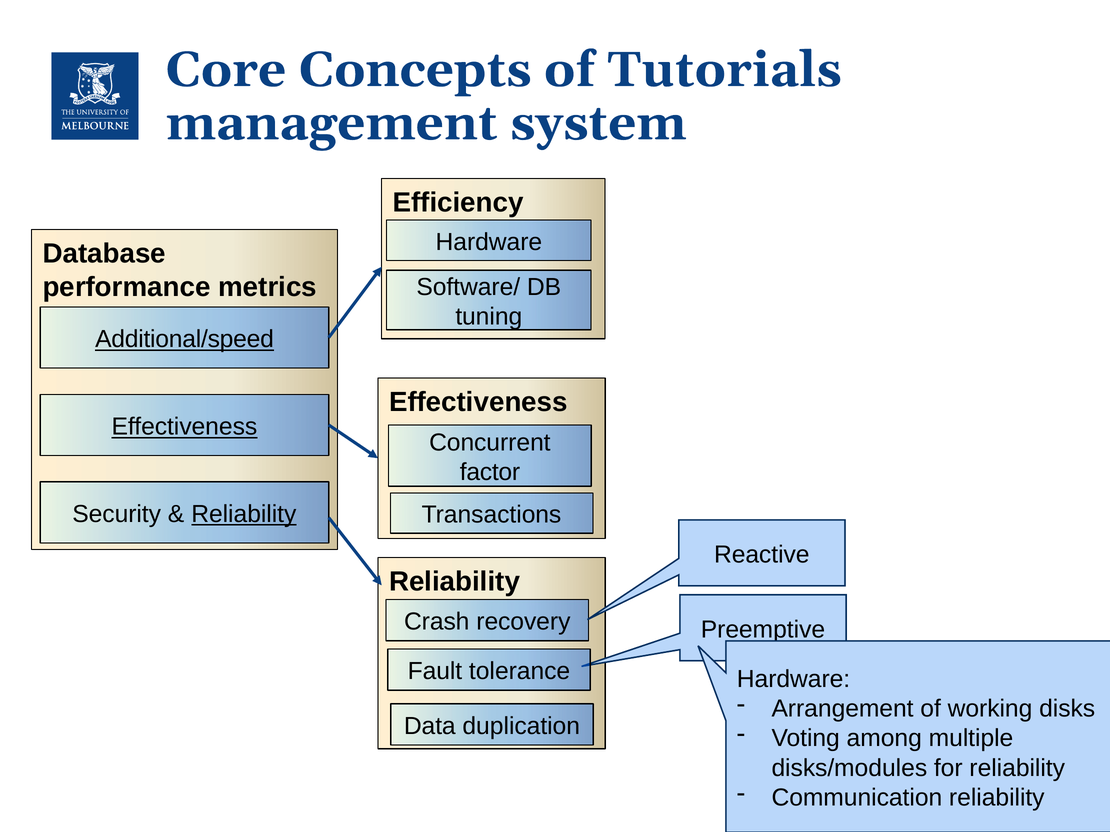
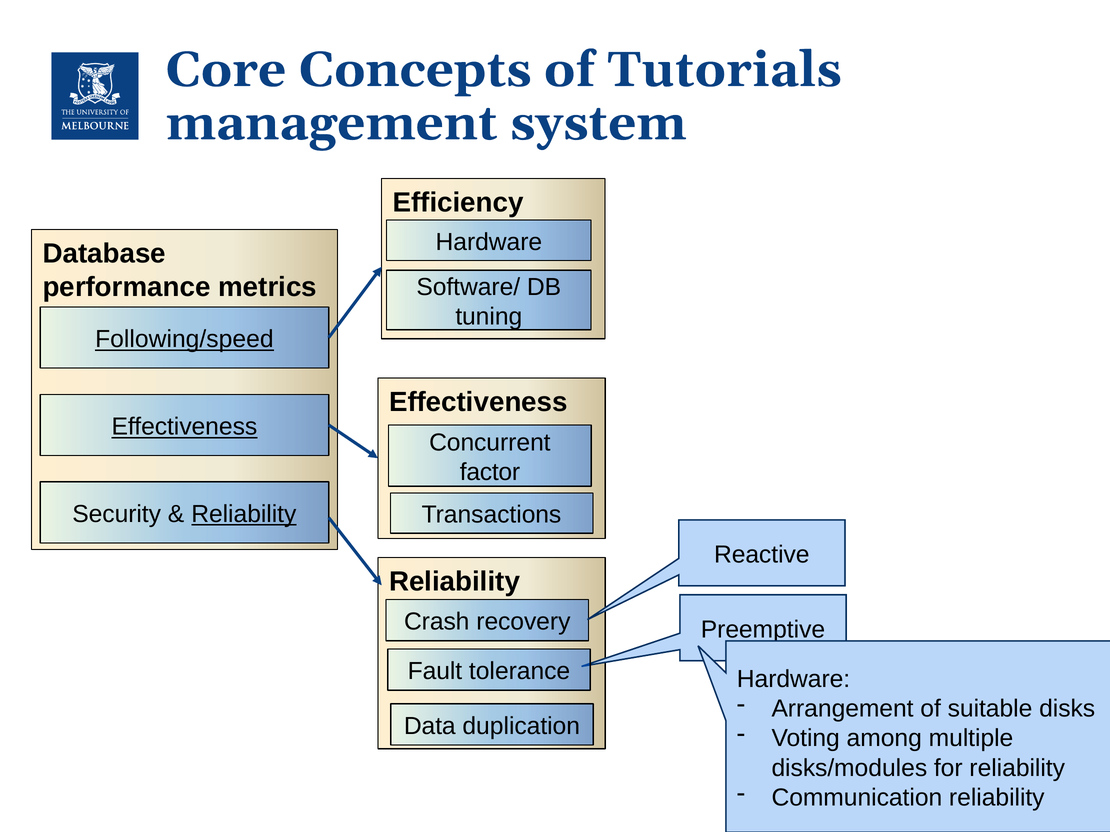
Additional/speed: Additional/speed -> Following/speed (184, 339)
working: working -> suitable (990, 709)
